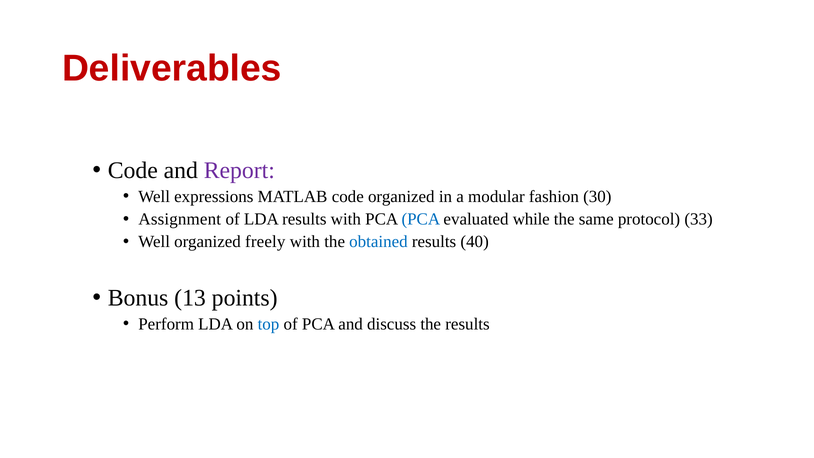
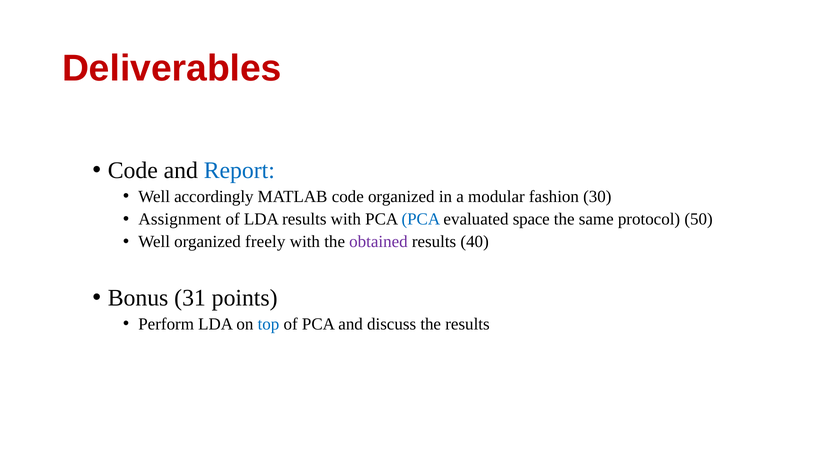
Report colour: purple -> blue (239, 170)
expressions: expressions -> accordingly (214, 197)
while: while -> space (531, 219)
33: 33 -> 50 (699, 219)
obtained colour: blue -> purple (378, 242)
13: 13 -> 31 (190, 298)
